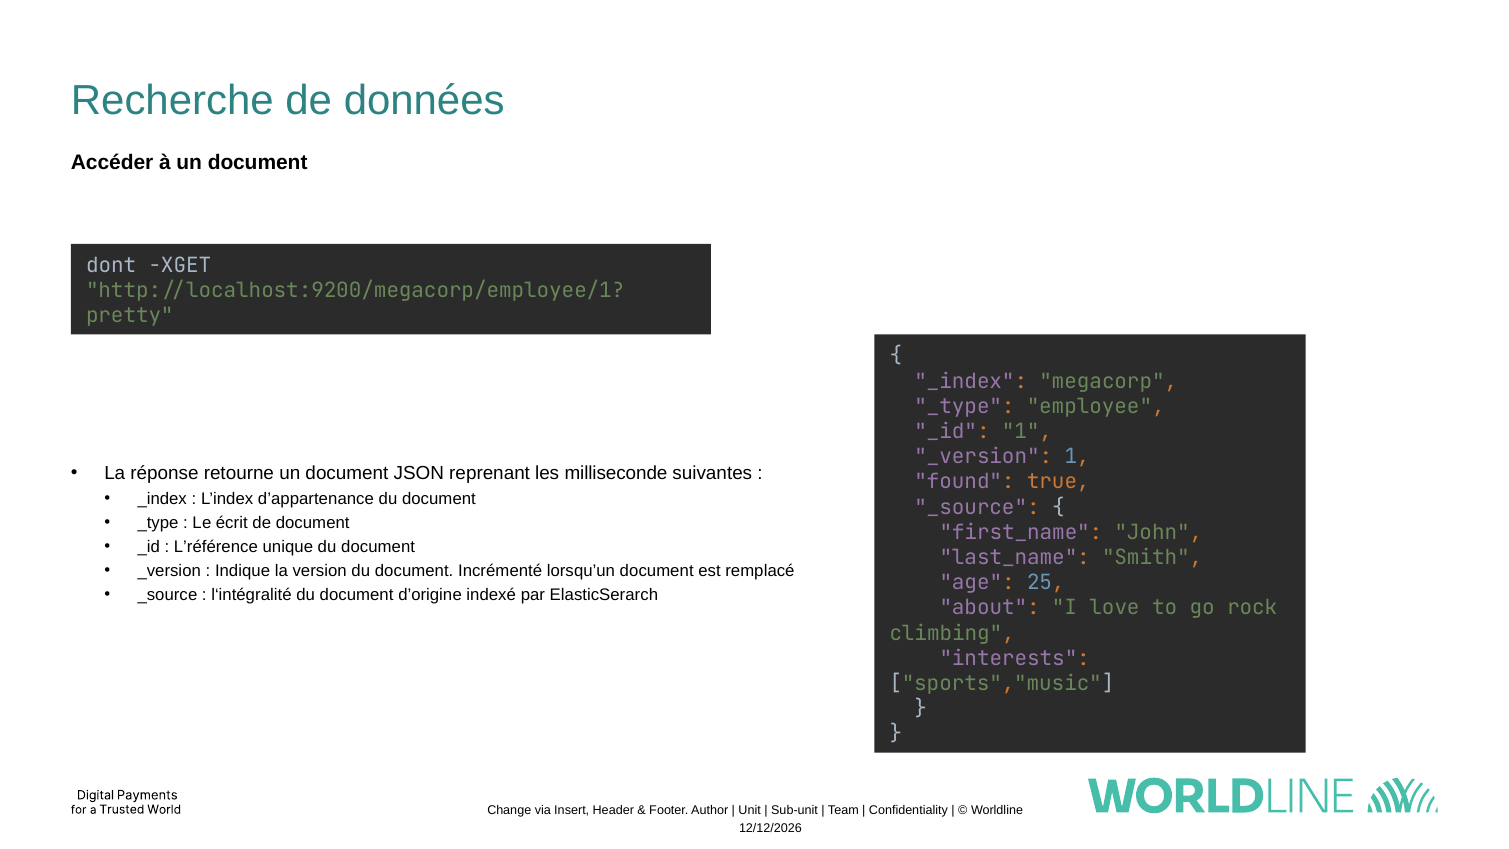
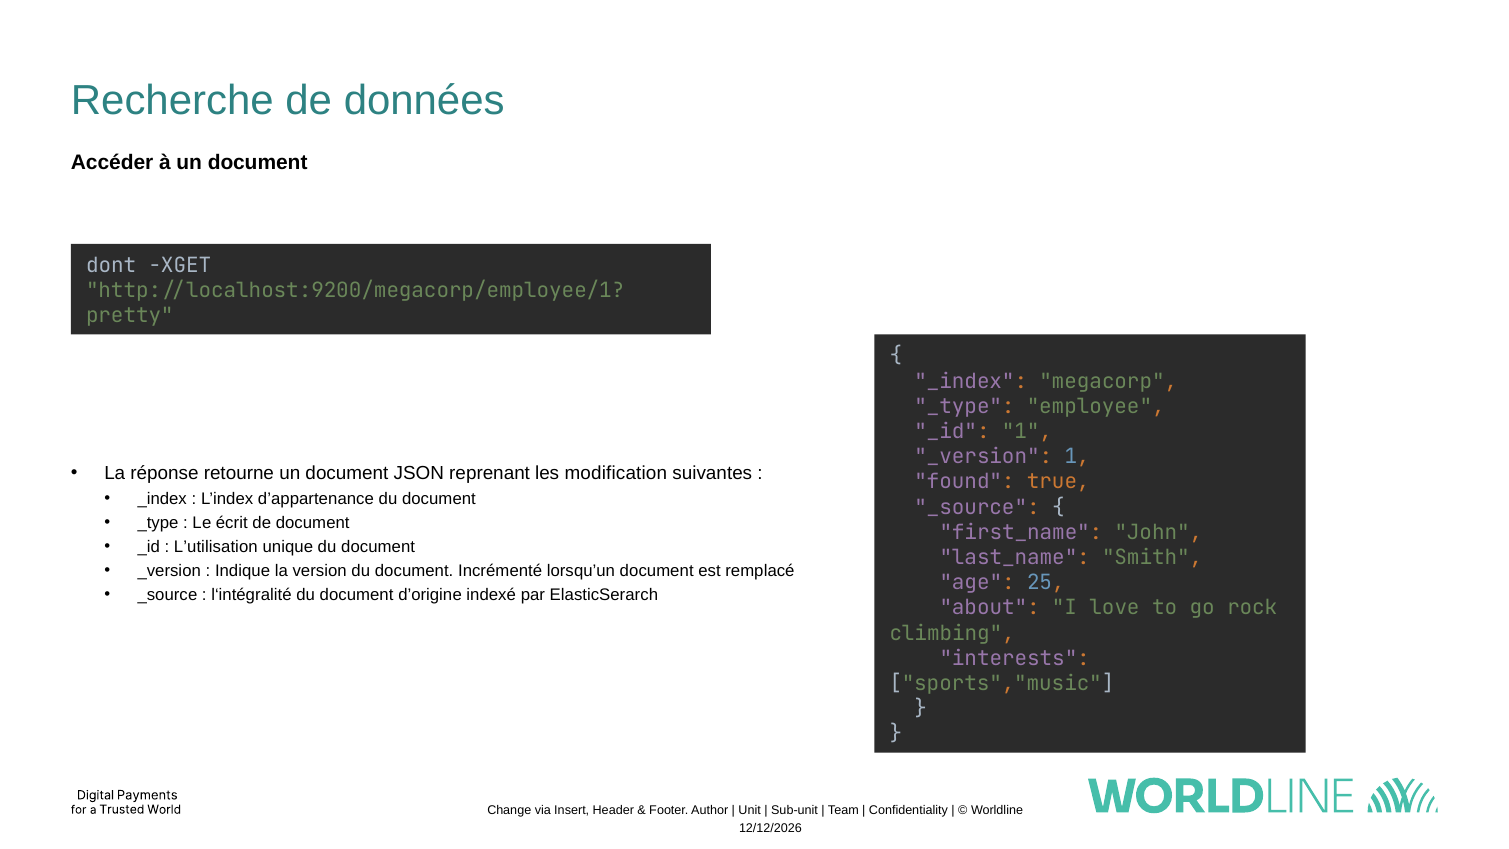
milliseconde: milliseconde -> modification (616, 474)
L’référence: L’référence -> L’utilisation (216, 547)
